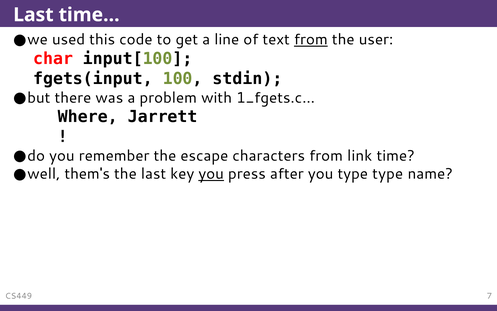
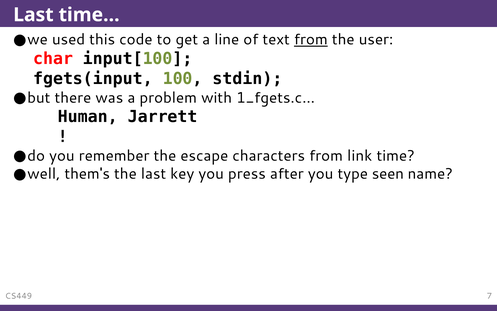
Where: Where -> Human (88, 117)
you underline: present -> none (211, 174)
type type: type -> seen (388, 174)
